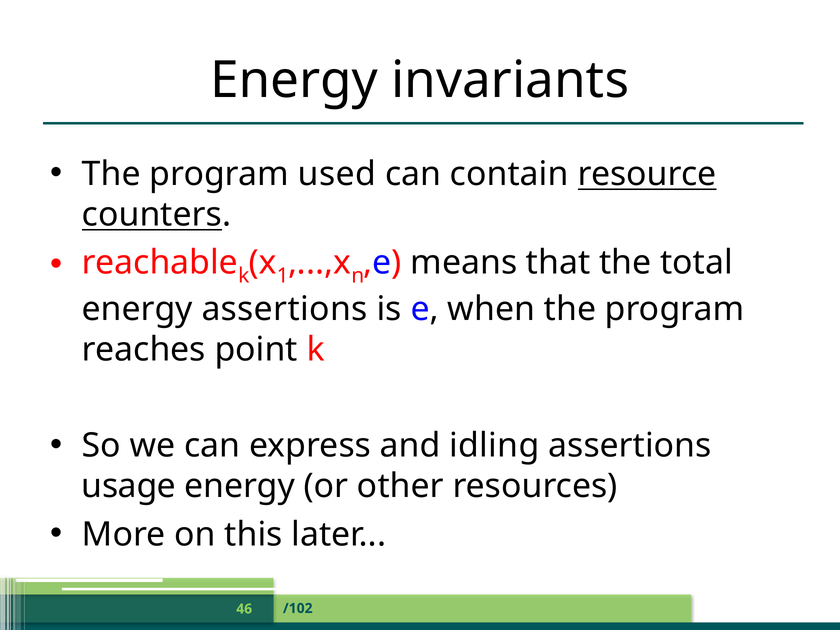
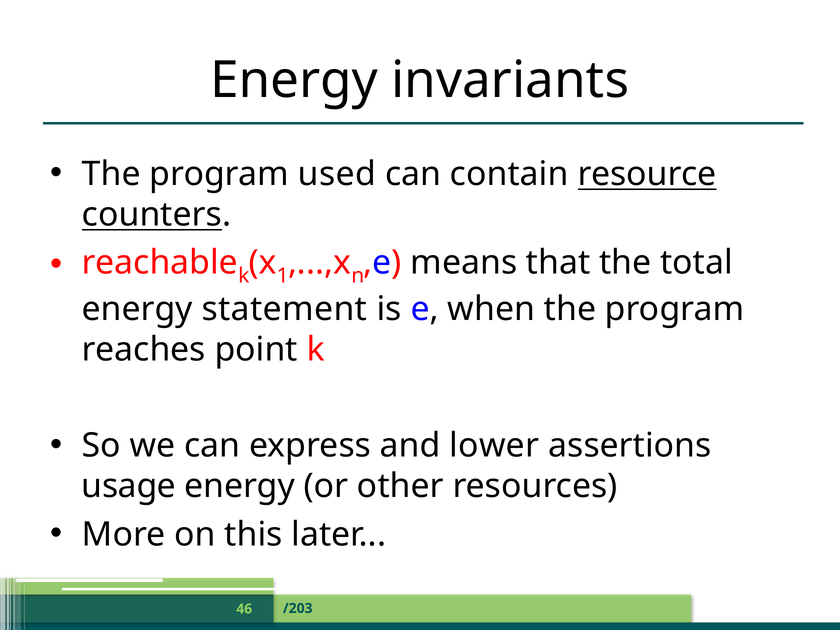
energy assertions: assertions -> statement (285, 309)
idling: idling -> lower (494, 446)
/102: /102 -> /203 (298, 608)
